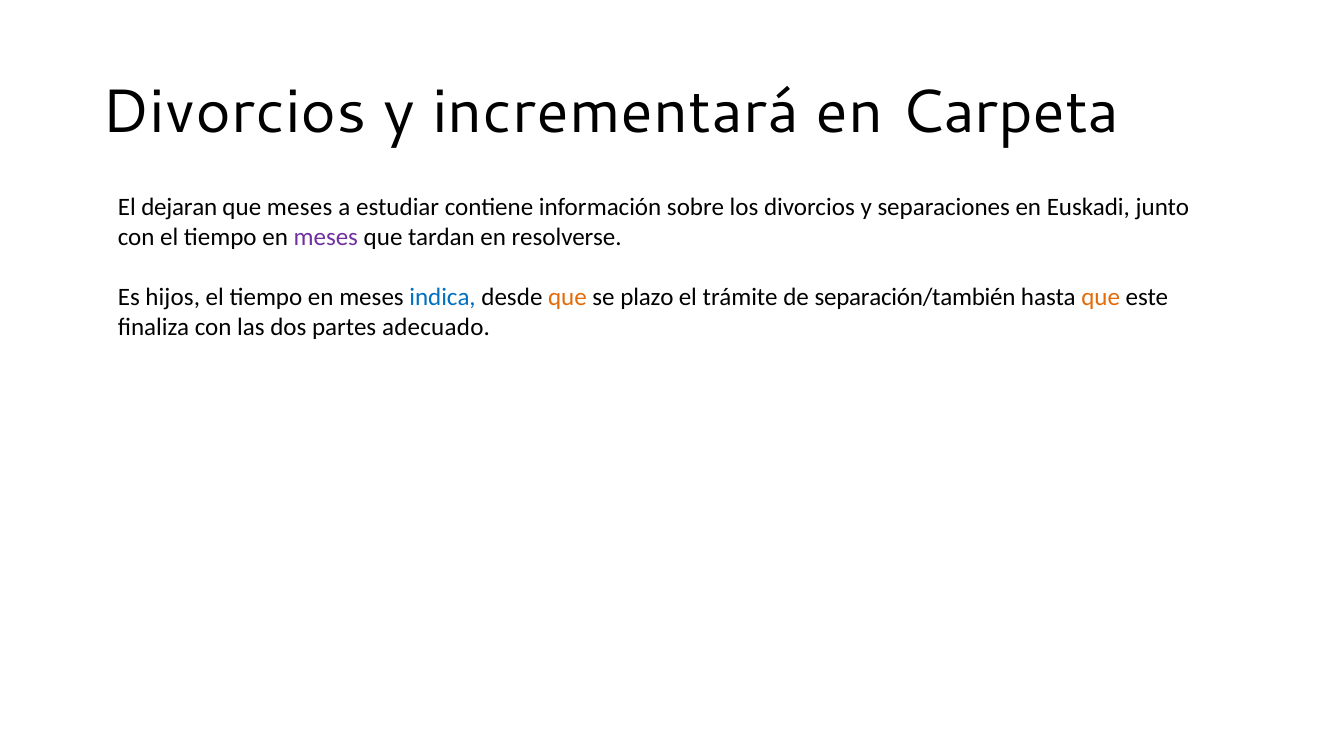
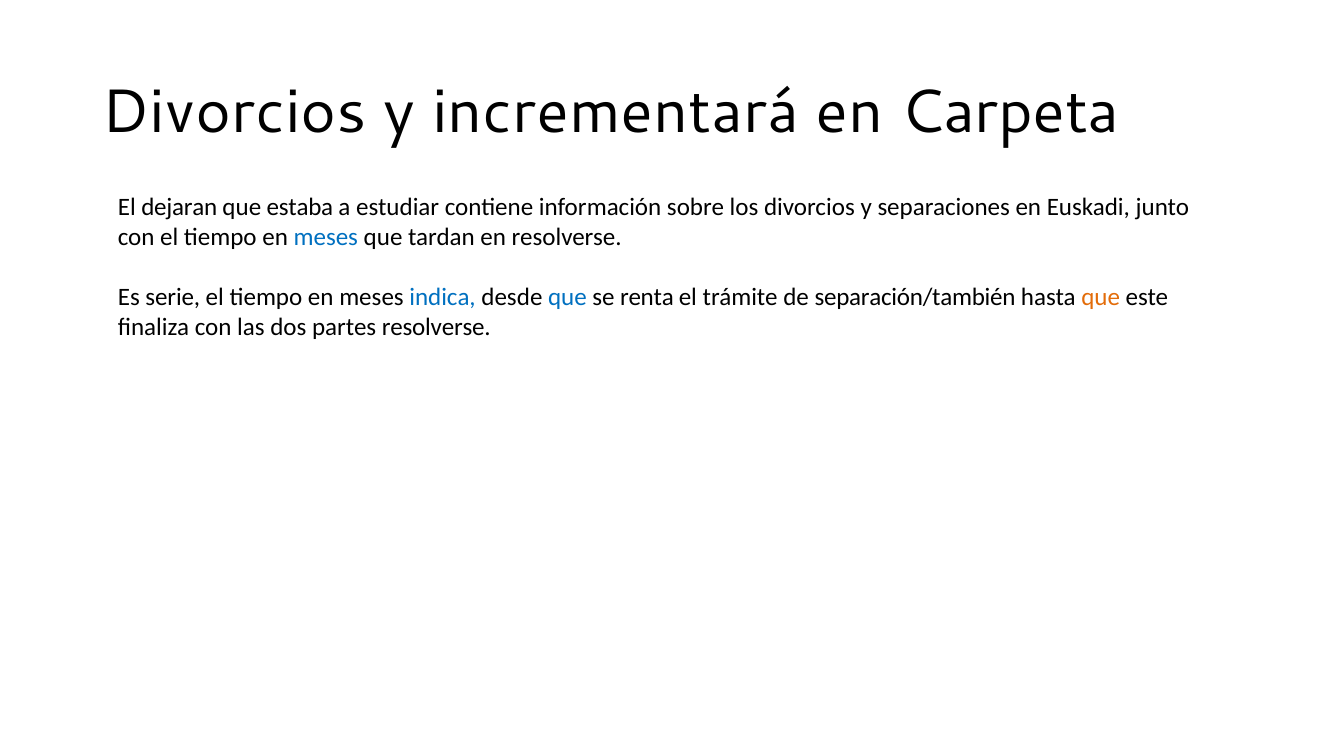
que meses: meses -> estaba (300, 207)
meses colour: purple -> blue (326, 237)
hijos: hijos -> serie (173, 297)
que colour: orange -> blue (567, 297)
plazo: plazo -> renta (647, 297)
partes adecuado: adecuado -> resolverse (436, 327)
